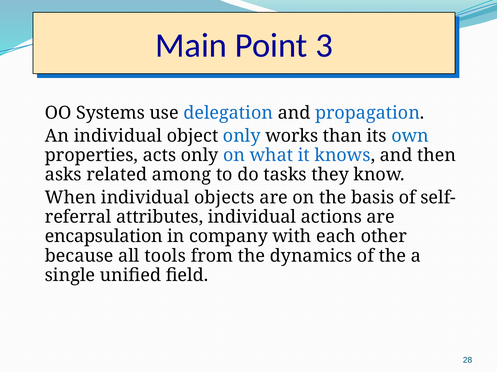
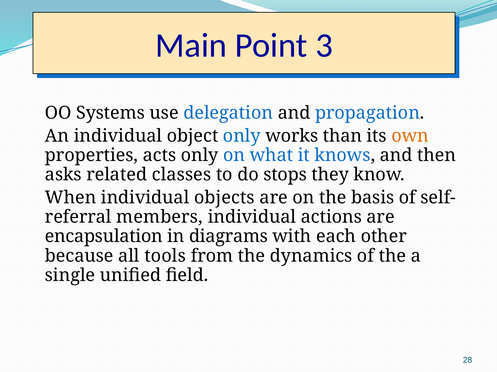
own colour: blue -> orange (410, 136)
among: among -> classes (181, 175)
tasks: tasks -> stops (285, 175)
attributes: attributes -> members (160, 217)
company: company -> diagrams (229, 237)
